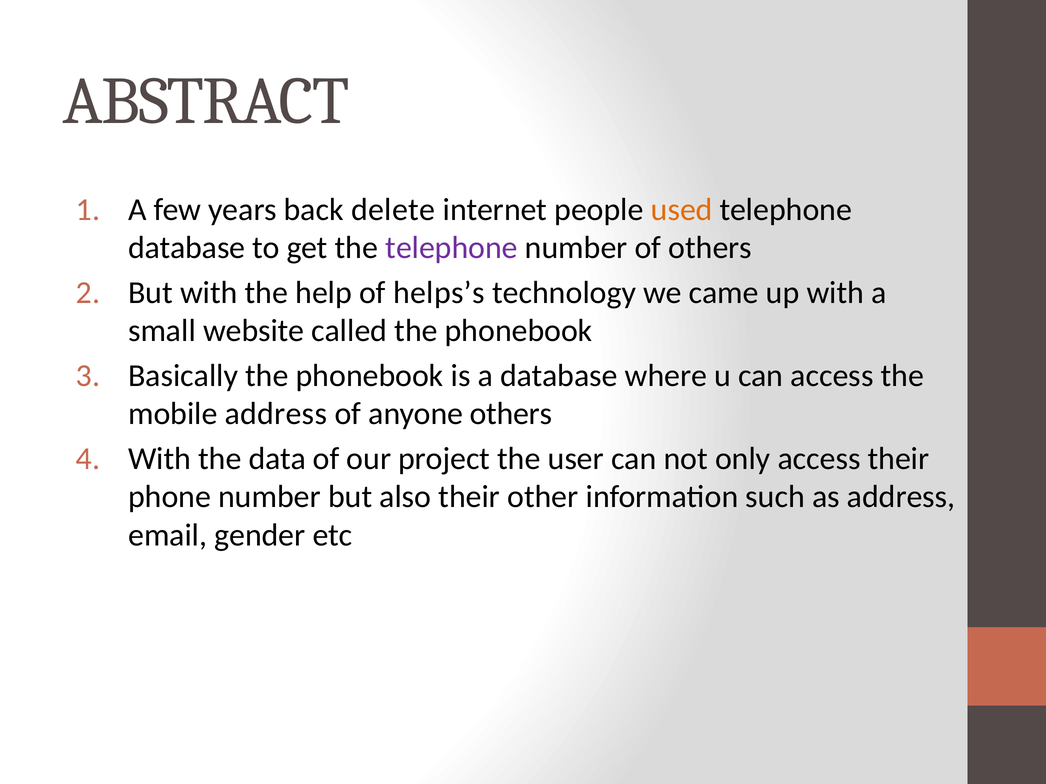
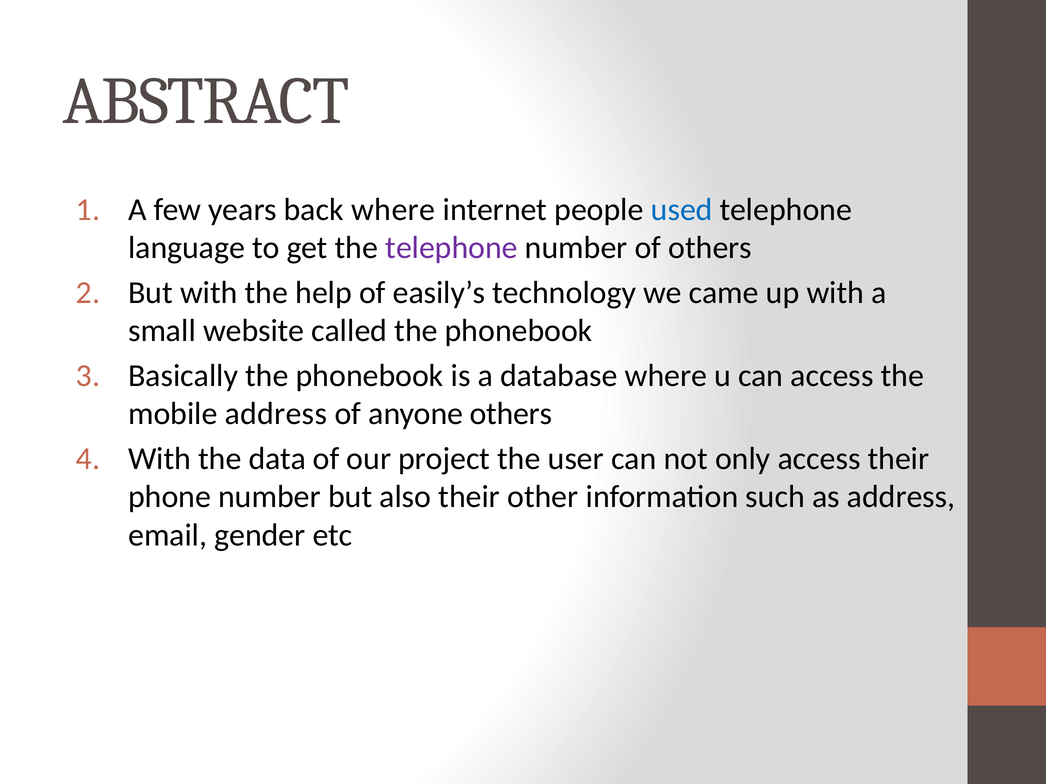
back delete: delete -> where (393, 210)
used colour: orange -> blue (682, 210)
database: database -> language (187, 248)
helps’s: helps’s -> easily’s (439, 293)
